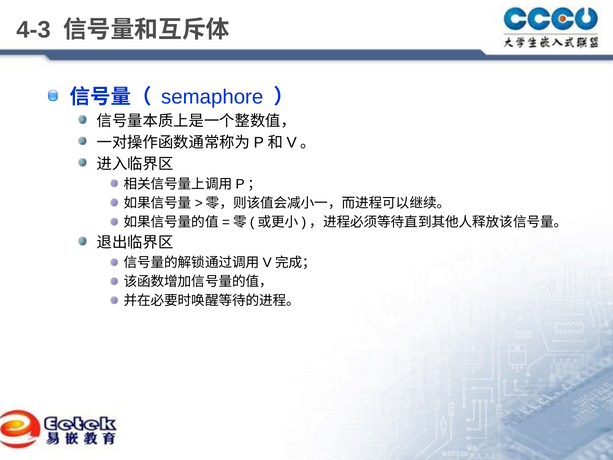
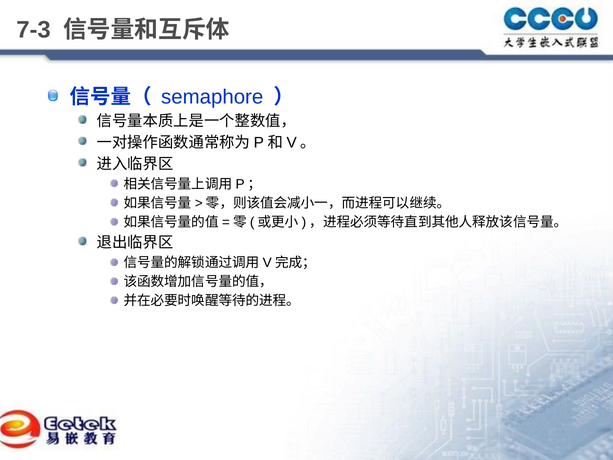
4-3: 4-3 -> 7-3 (34, 30)
